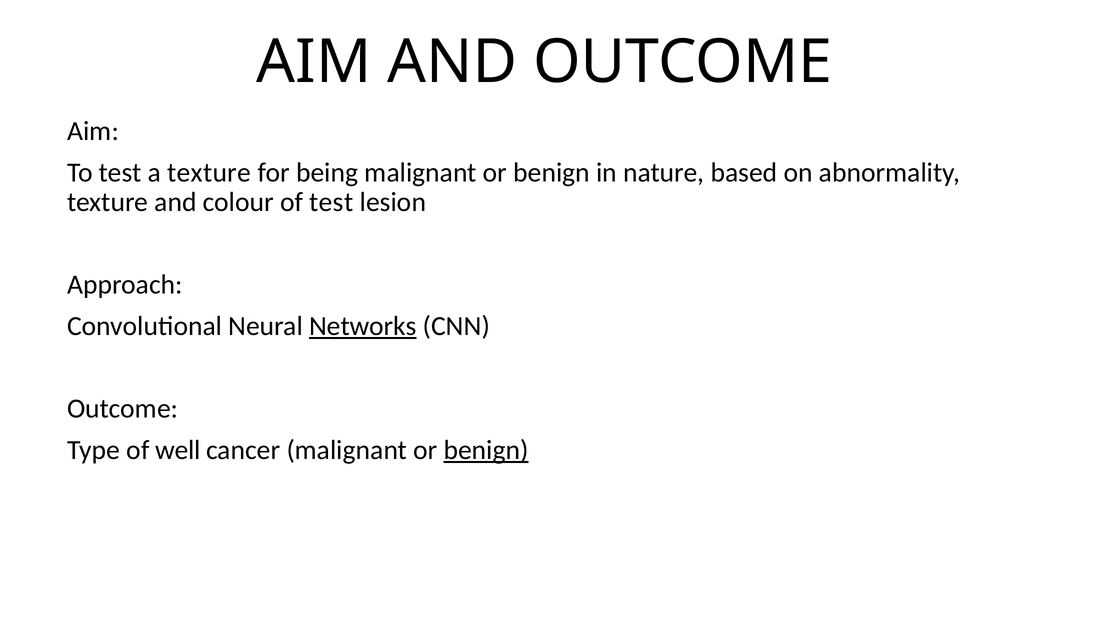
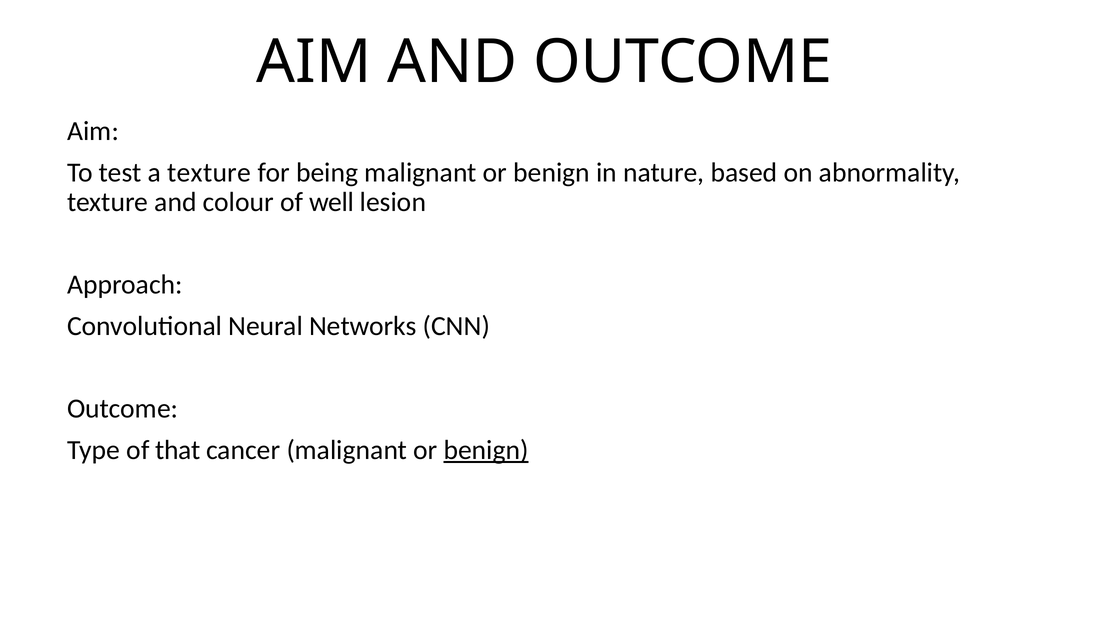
of test: test -> well (332, 202)
Networks underline: present -> none (363, 326)
well: well -> that (178, 450)
